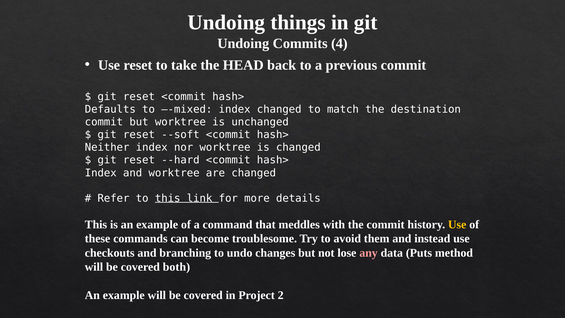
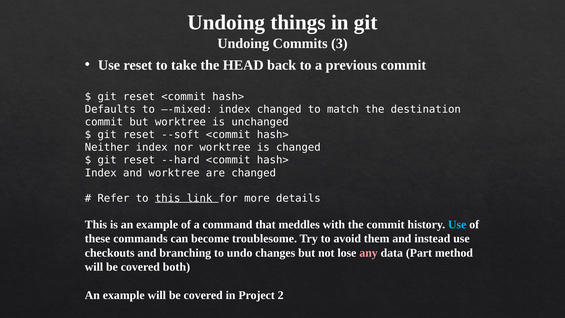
4: 4 -> 3 (339, 43)
Use colour: yellow -> light blue (457, 224)
Puts: Puts -> Part (419, 253)
